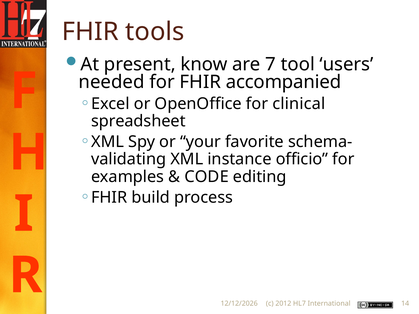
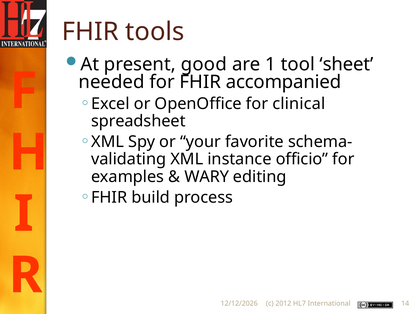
know: know -> good (204, 64)
7: 7 -> 1 (271, 64)
users: users -> sheet (347, 64)
CODE: CODE -> WARY (207, 177)
